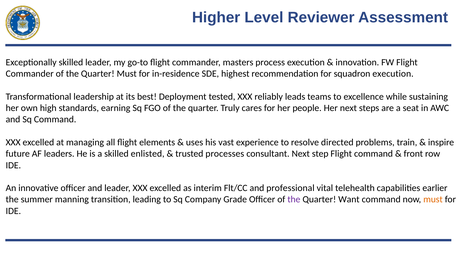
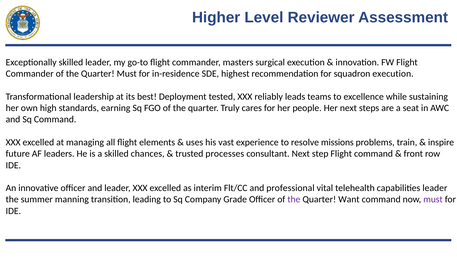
process: process -> surgical (270, 62)
directed: directed -> missions (337, 142)
enlisted: enlisted -> chances (148, 154)
capabilities earlier: earlier -> leader (435, 188)
must colour: orange -> purple (433, 200)
